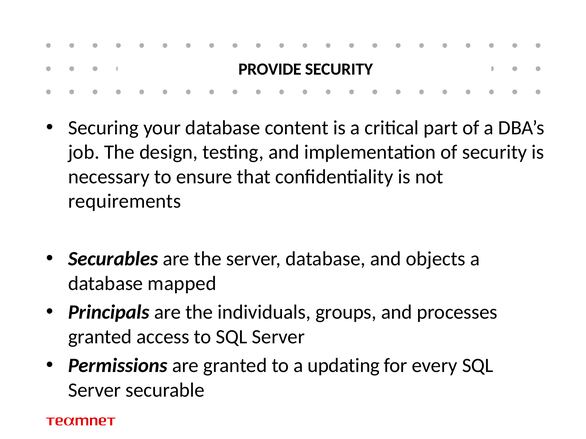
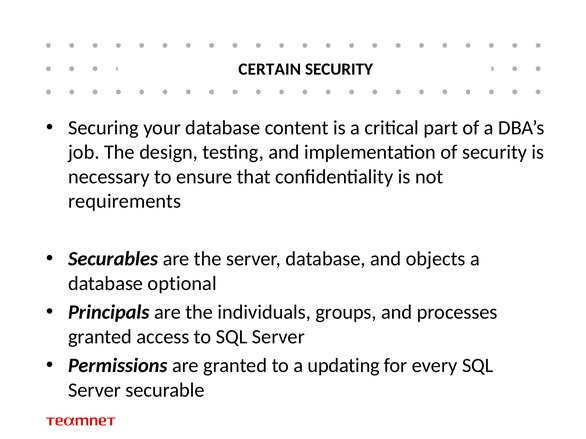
PROVIDE: PROVIDE -> CERTAIN (270, 69)
mapped: mapped -> optional (182, 284)
